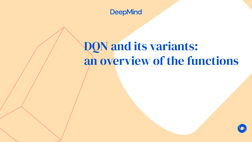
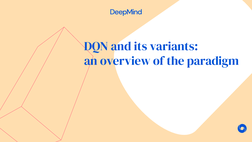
functions: functions -> paradigm (213, 61)
